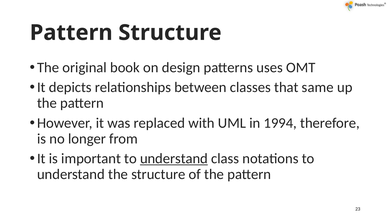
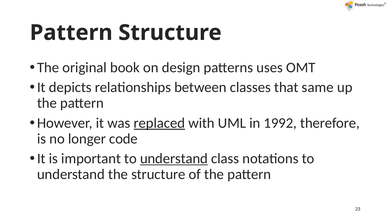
replaced underline: none -> present (159, 123)
1994: 1994 -> 1992 (280, 123)
from: from -> code (123, 139)
